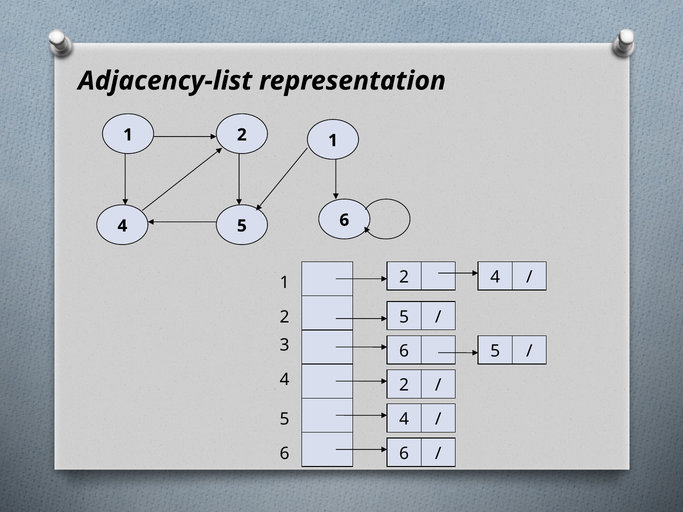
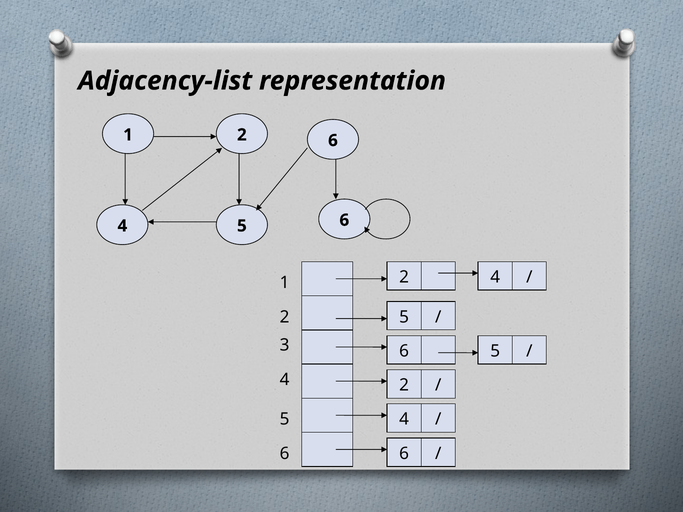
1 1: 1 -> 6 (333, 141)
